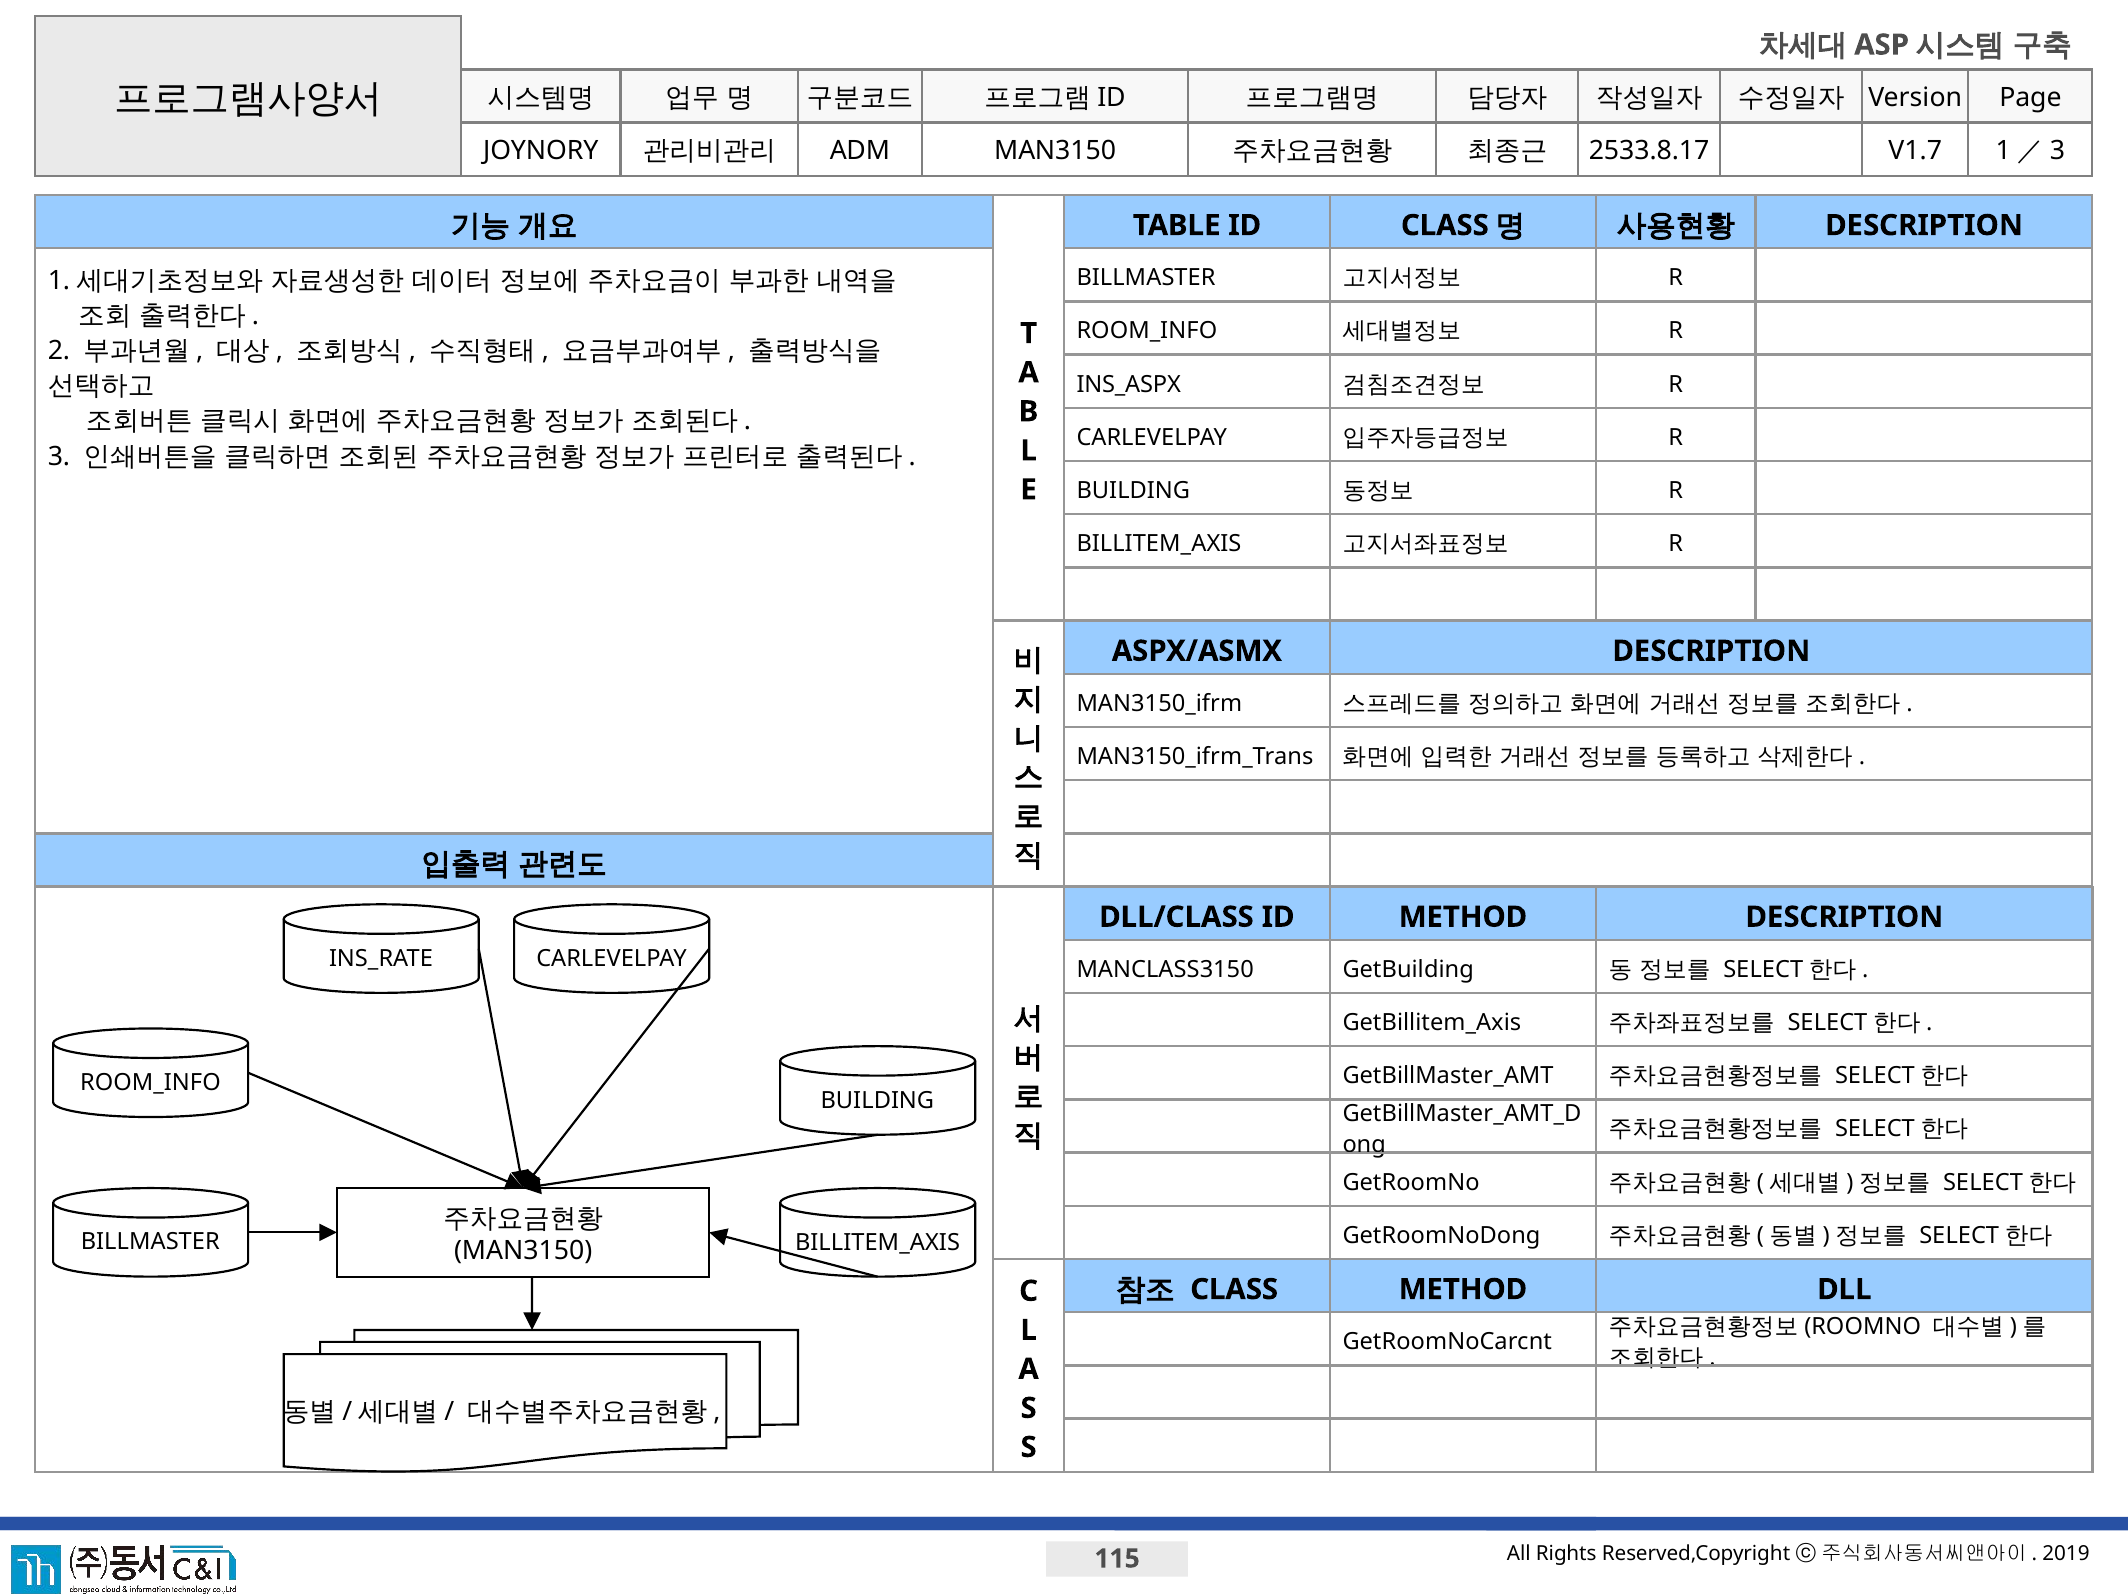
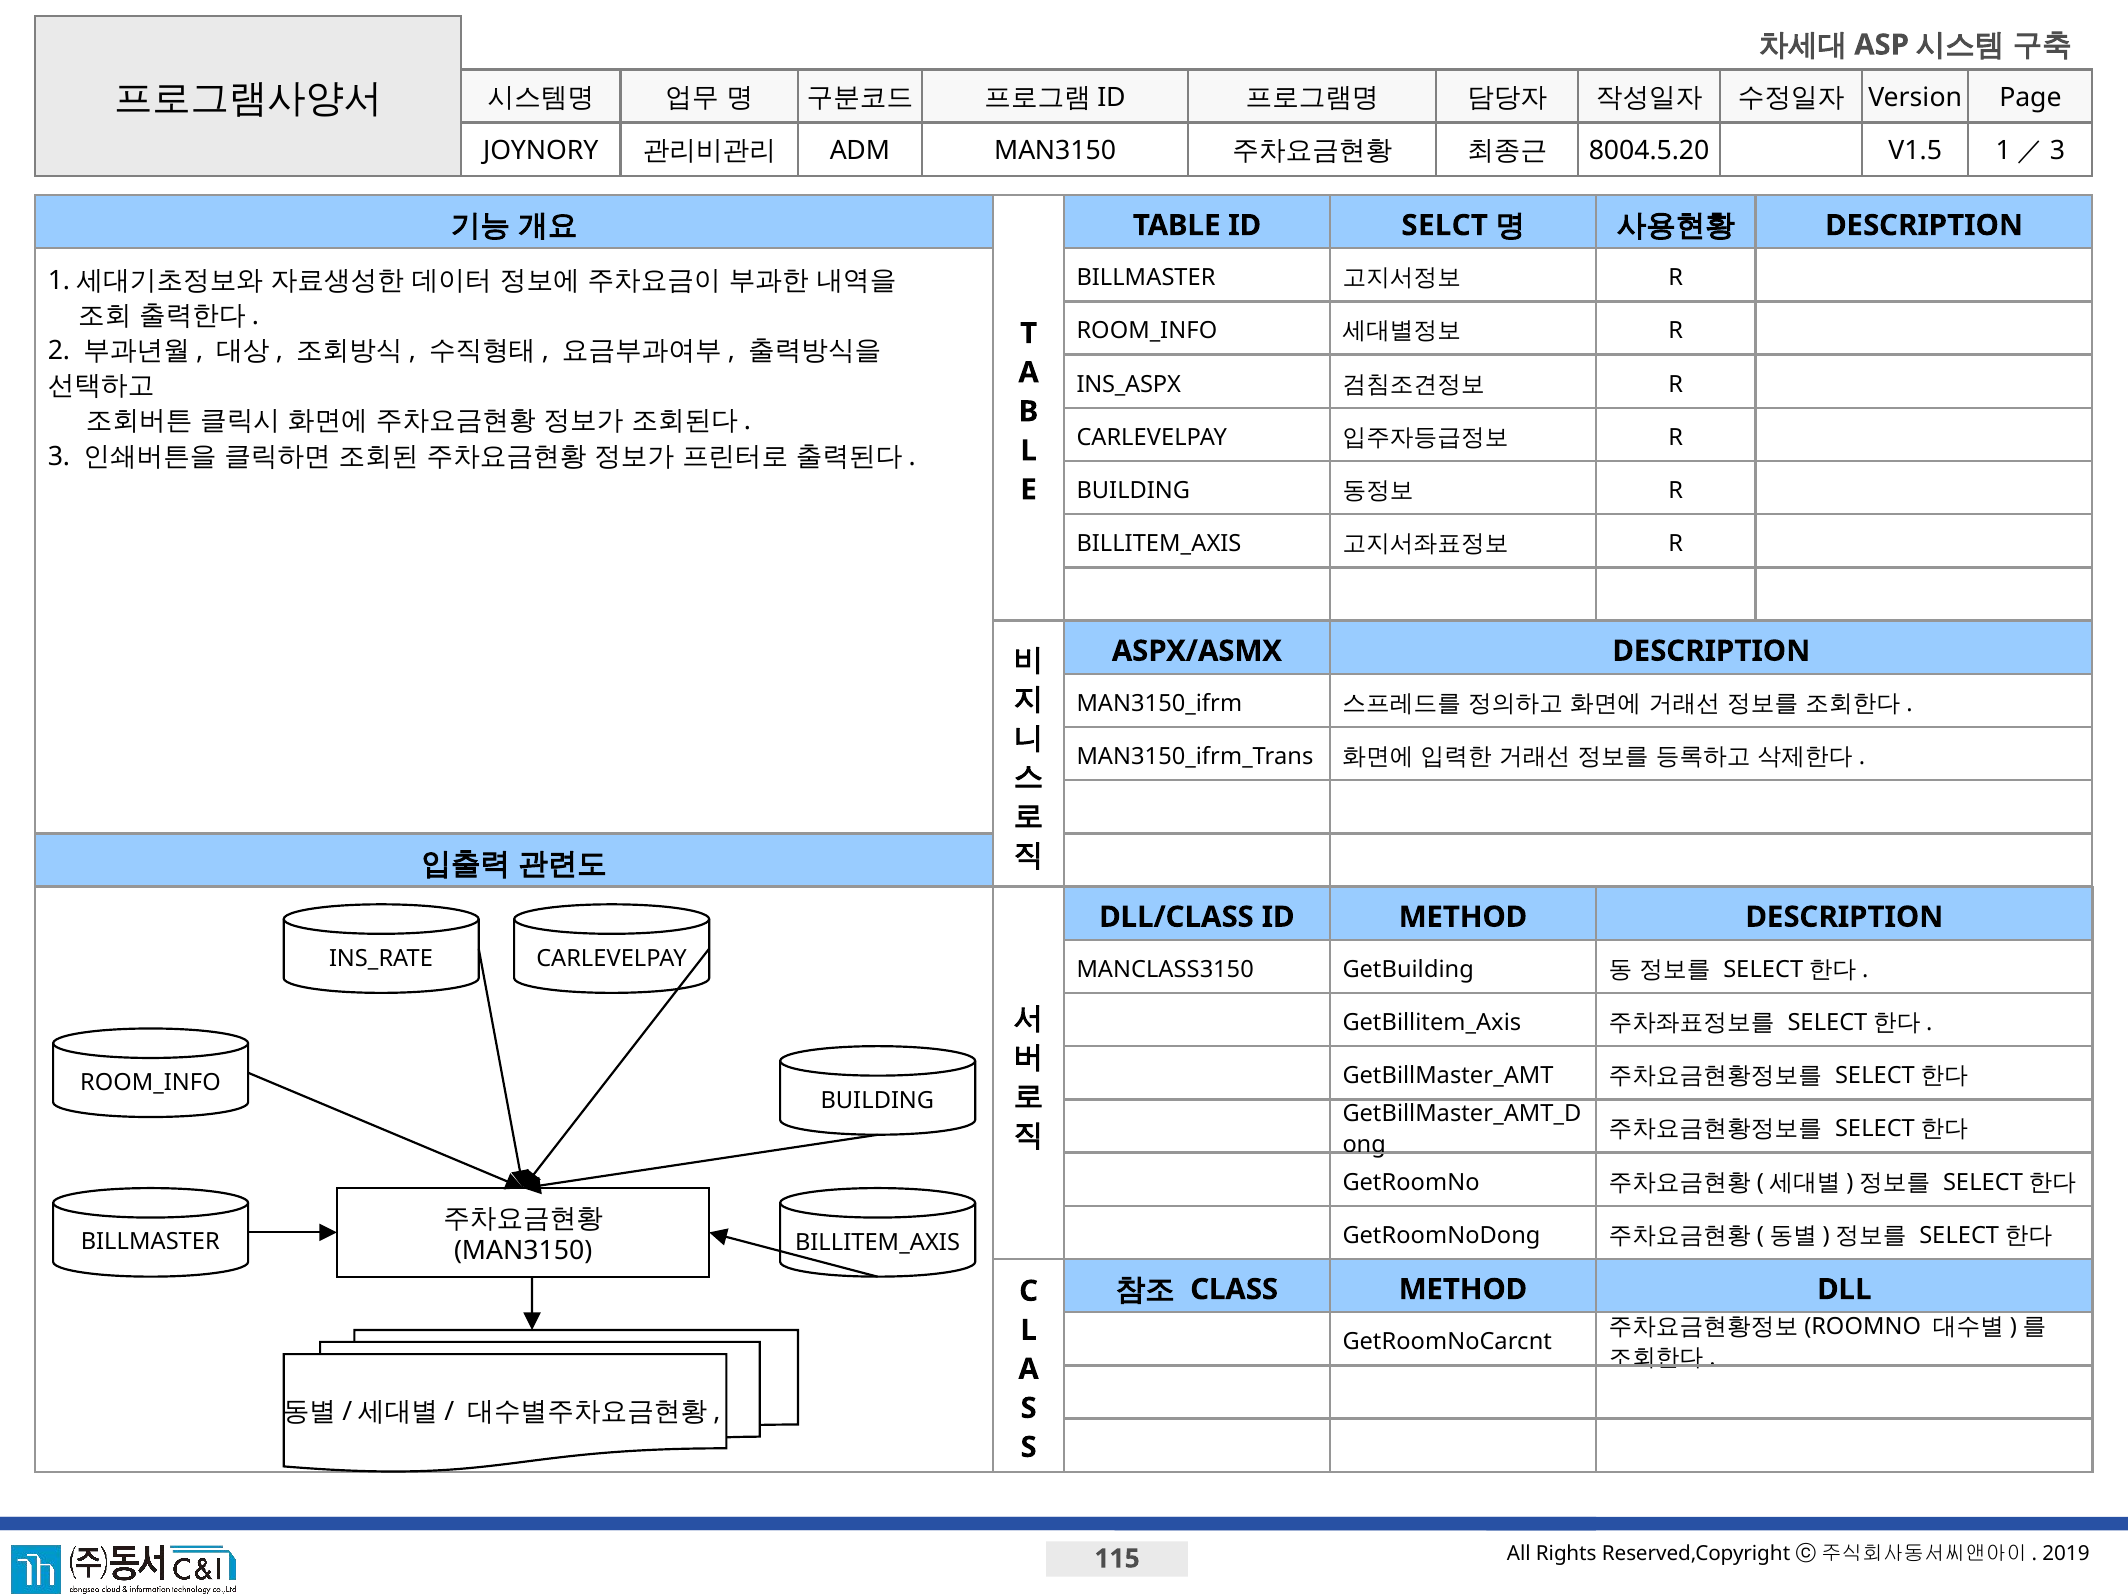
2533.8.17: 2533.8.17 -> 8004.5.20 (1649, 151)
V1.7: V1.7 -> V1.5 (1915, 151)
CLASS: CLASS -> SELCT (1445, 225)
